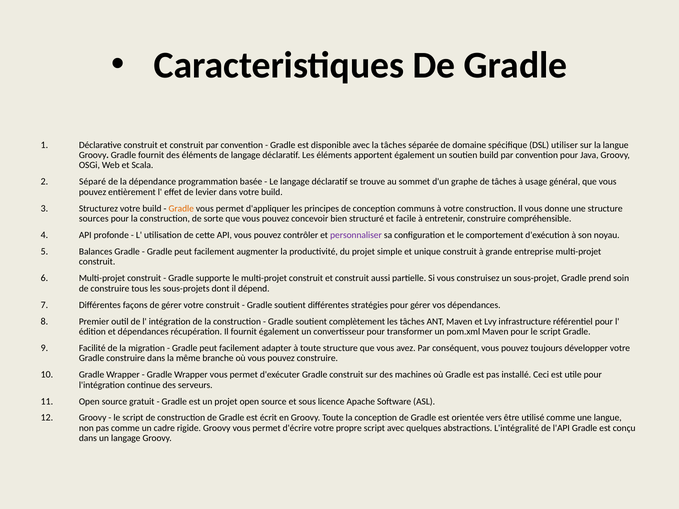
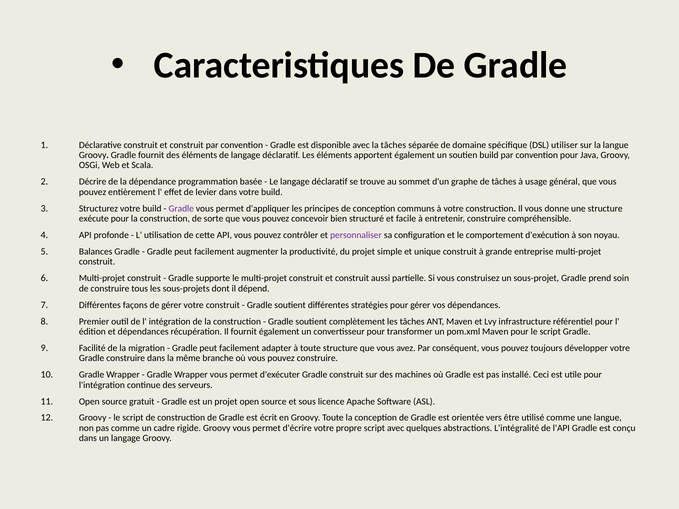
Séparé: Séparé -> Décrire (93, 182)
Gradle colour: orange -> purple (181, 209)
sources: sources -> exécute (94, 219)
